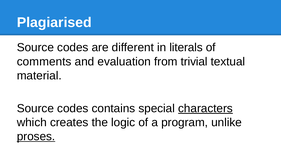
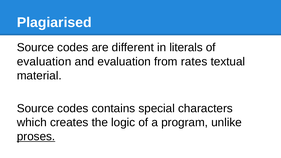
comments: comments -> evaluation (44, 62)
trivial: trivial -> rates (194, 62)
characters underline: present -> none (205, 108)
